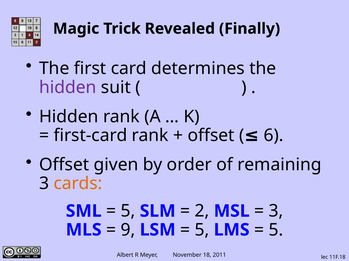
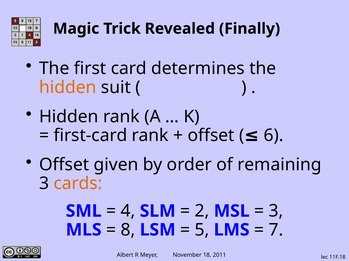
hidden colour: purple -> orange (68, 88)
5: 5 -> 4 (128, 212)
9: 9 -> 8 (128, 230)
5: 5 -> 7 (276, 230)
